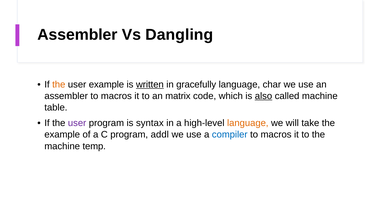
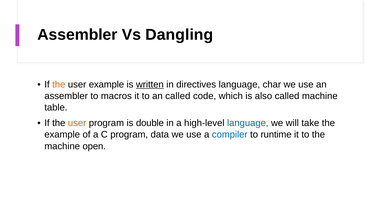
gracefully: gracefully -> directives (196, 84)
an matrix: matrix -> called (178, 96)
also underline: present -> none (263, 96)
user colour: purple -> orange (77, 123)
syntax: syntax -> double (150, 123)
language colour: orange -> blue (248, 123)
addl: addl -> data (160, 135)
macros: macros -> runtime (276, 135)
temp: temp -> open (94, 146)
